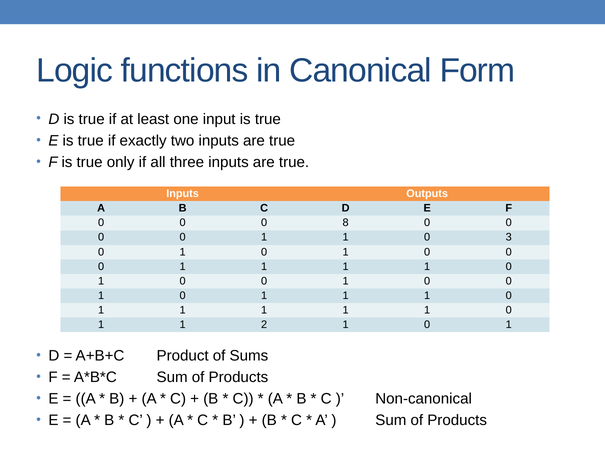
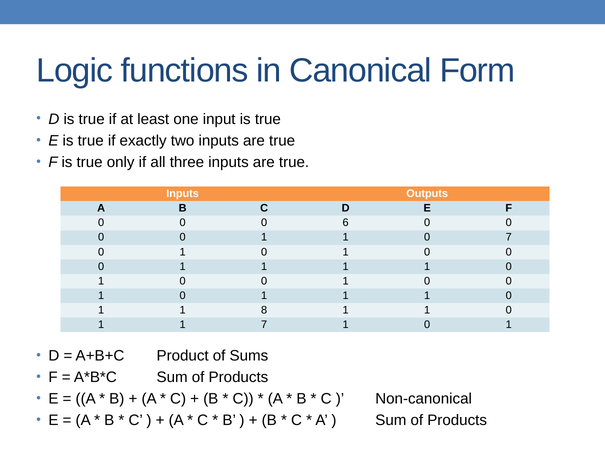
8: 8 -> 6 (346, 223)
0 3: 3 -> 7 (509, 237)
1: 1 -> 8 (264, 310)
1 2: 2 -> 7 (264, 324)
